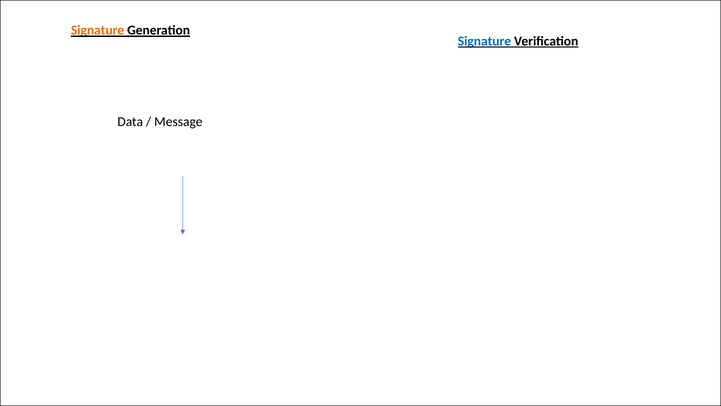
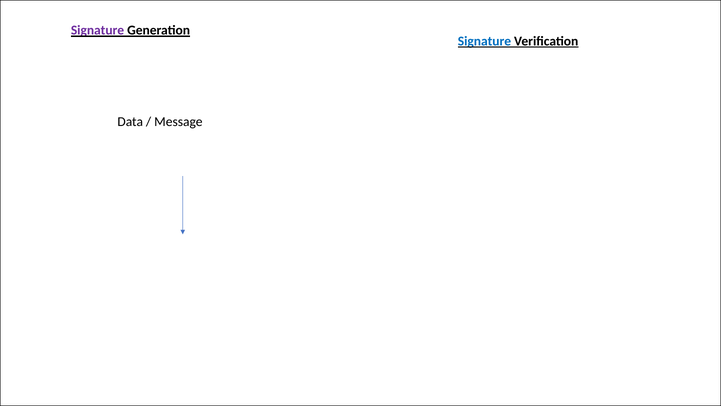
Signature colour: orange -> purple (98, 30)
